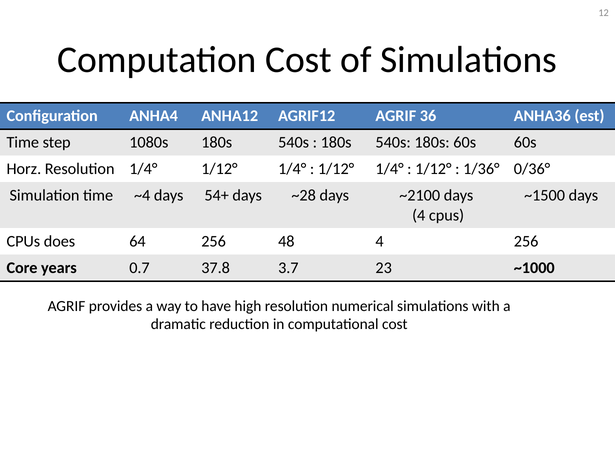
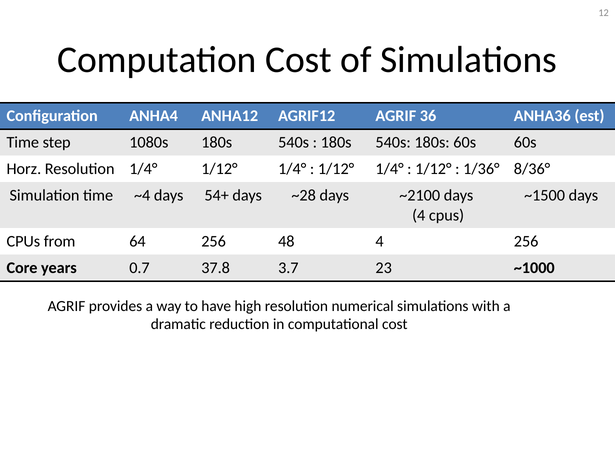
0/36°: 0/36° -> 8/36° (532, 169)
does: does -> from (60, 241)
